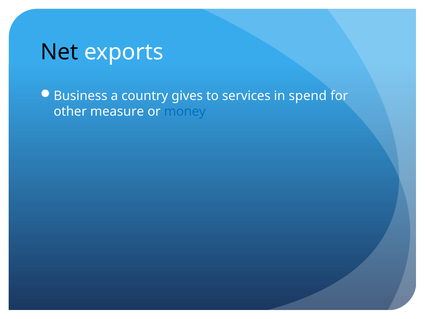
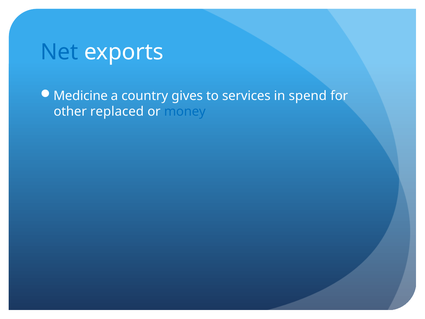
Net colour: black -> blue (59, 52)
Business: Business -> Medicine (81, 96)
measure: measure -> replaced (117, 111)
